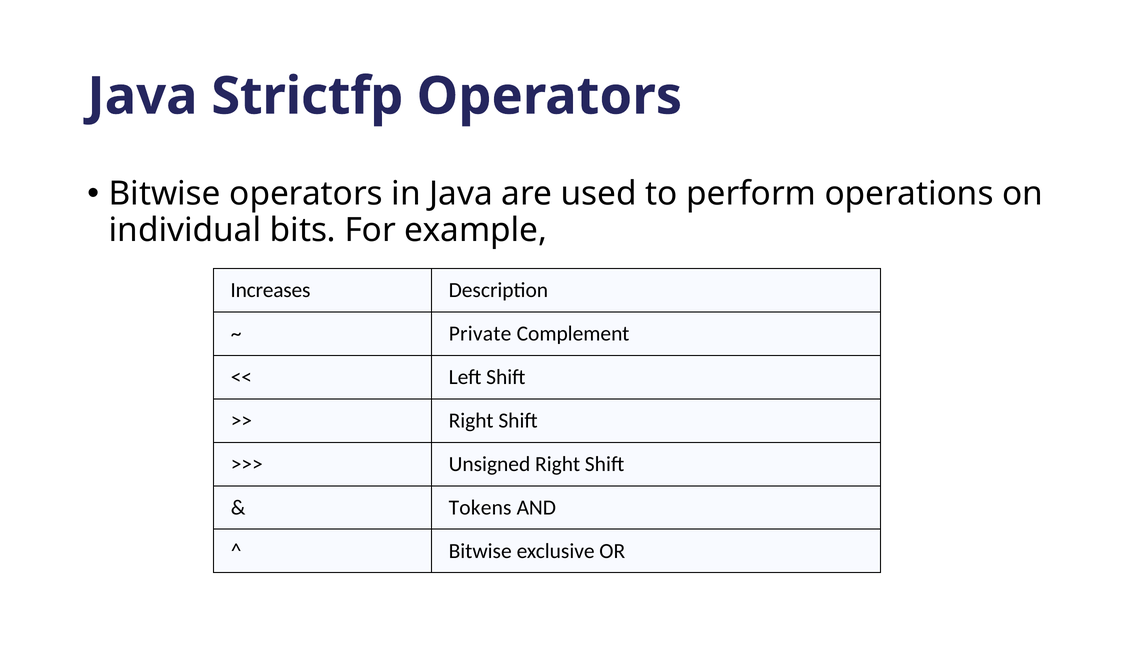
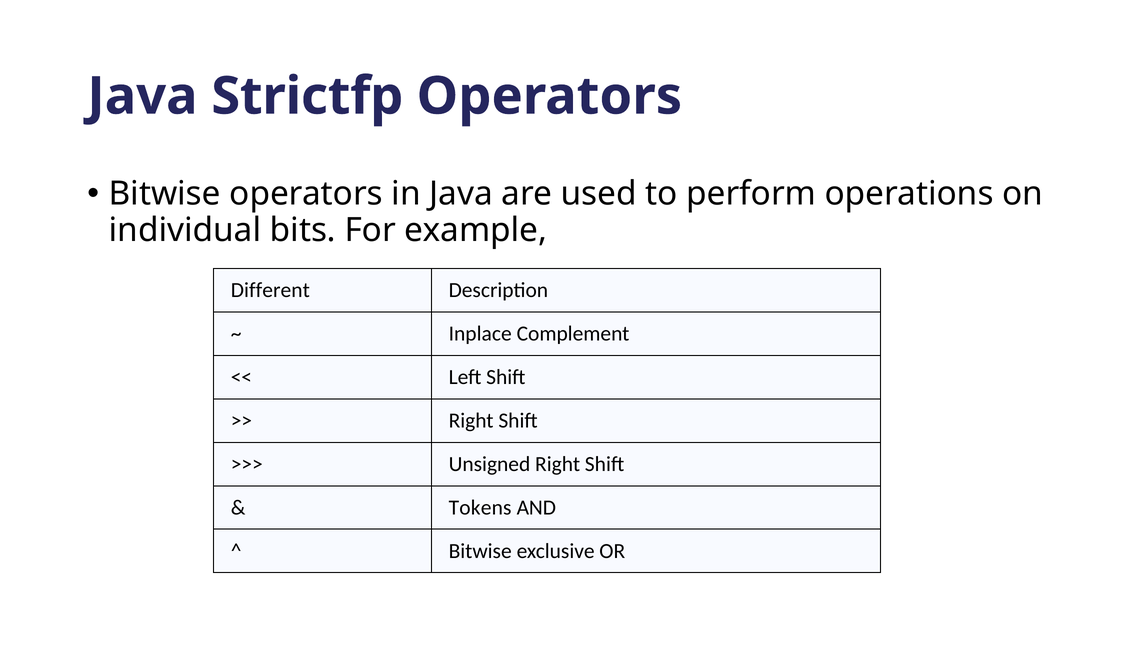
Increases: Increases -> Different (270, 290)
Private: Private -> Inplace (480, 334)
